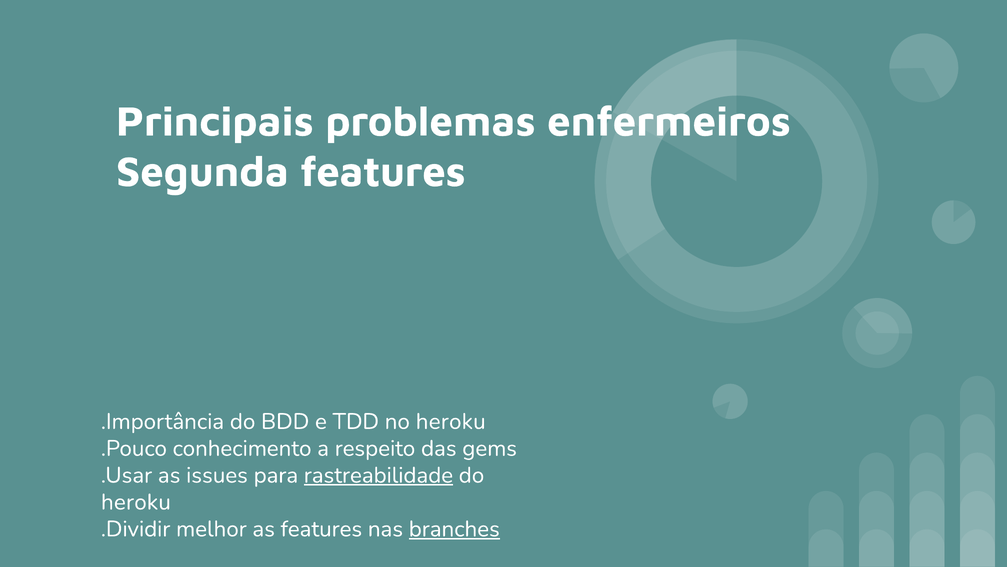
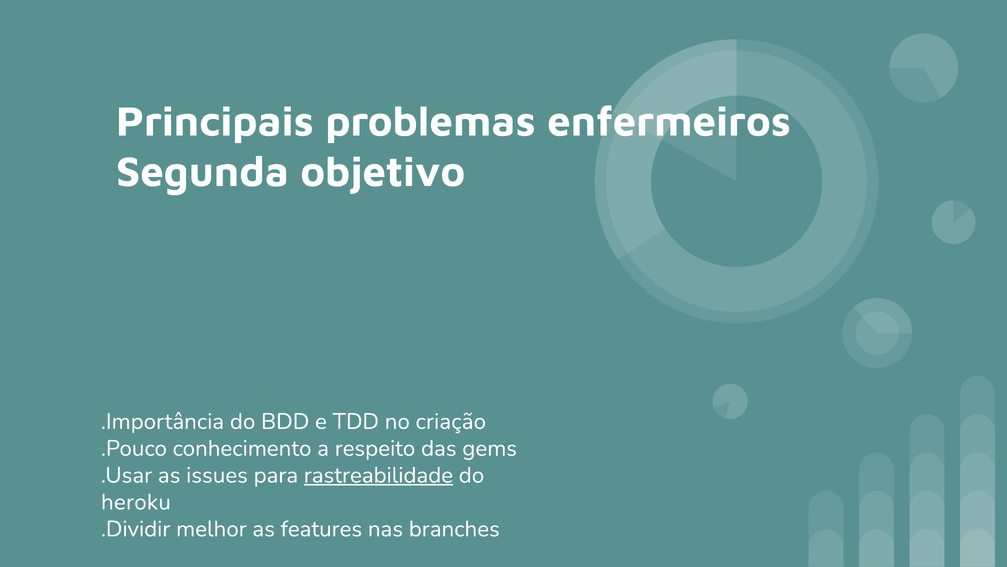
Segunda features: features -> objetivo (383, 172)
no heroku: heroku -> criação (451, 421)
branches underline: present -> none (454, 528)
